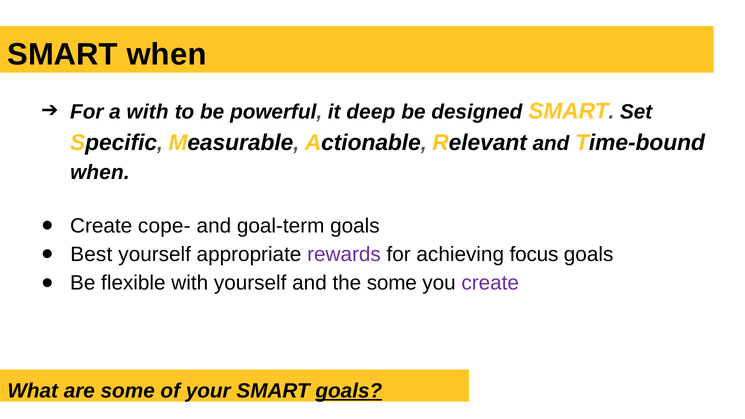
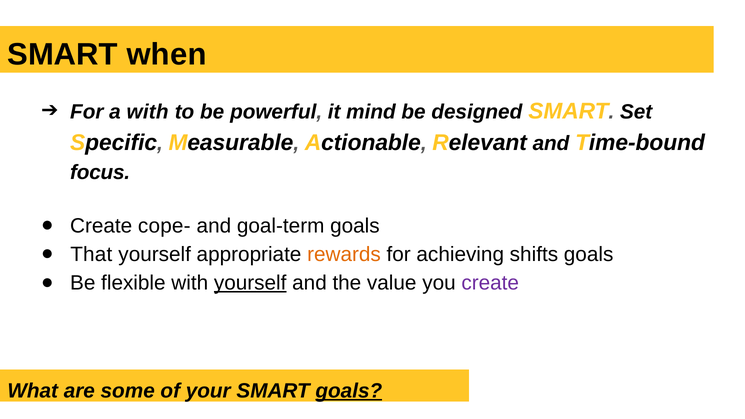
deep: deep -> mind (371, 112)
when: when -> focus (100, 172)
Best: Best -> That (91, 254)
rewards colour: purple -> orange (344, 254)
focus: focus -> shifts (534, 254)
yourself underline: none -> present (250, 283)
the some: some -> value (392, 283)
